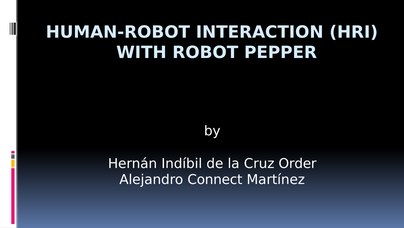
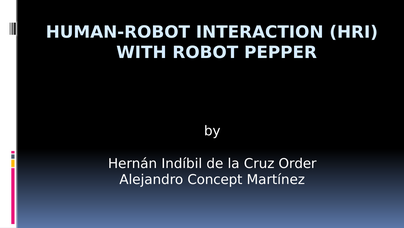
Connect: Connect -> Concept (215, 179)
